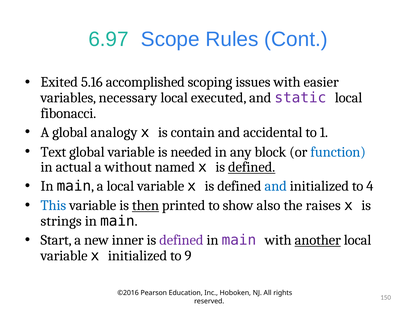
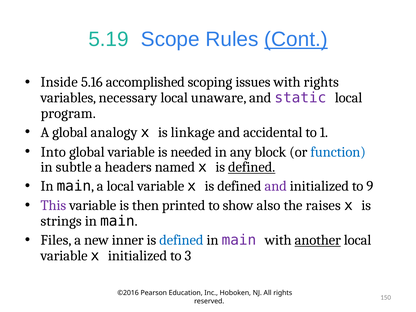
6.97: 6.97 -> 5.19 (109, 39)
Cont underline: none -> present (296, 39)
Exited: Exited -> Inside (59, 82)
with easier: easier -> rights (321, 82)
executed: executed -> unaware (219, 98)
fibonacci: fibonacci -> program (68, 113)
contain: contain -> linkage (193, 132)
Text: Text -> Into (53, 152)
actual: actual -> subtle (74, 167)
without: without -> headers (128, 167)
and colour: blue -> purple (276, 186)
4: 4 -> 9 (370, 186)
This colour: blue -> purple (53, 205)
then underline: present -> none (146, 205)
Start: Start -> Files (56, 240)
defined colour: purple -> blue (181, 240)
9: 9 -> 3 (188, 256)
